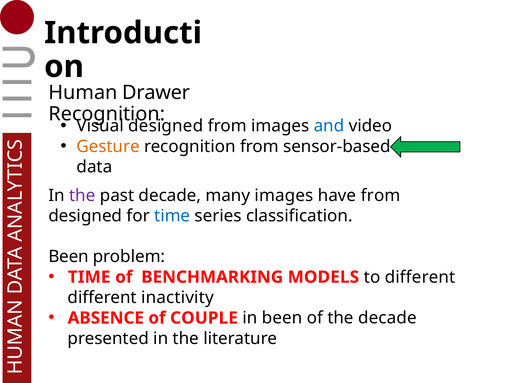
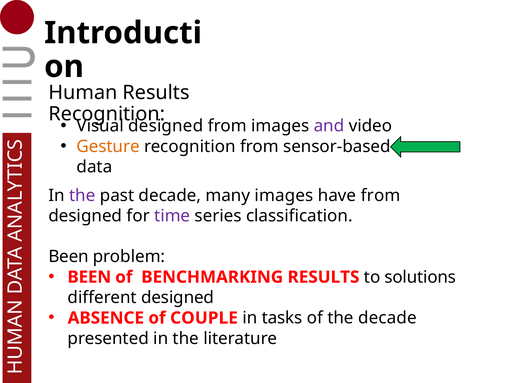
Human Drawer: Drawer -> Results (156, 93)
and colour: blue -> purple (329, 126)
time colour: blue -> purple (172, 216)
TIME: TIME -> BEEN (89, 277)
BENCHMARKING MODELS: MODELS -> RESULTS (323, 277)
to different: different -> solutions (420, 277)
different inactivity: inactivity -> designed (178, 298)
in been: been -> tasks (282, 318)
